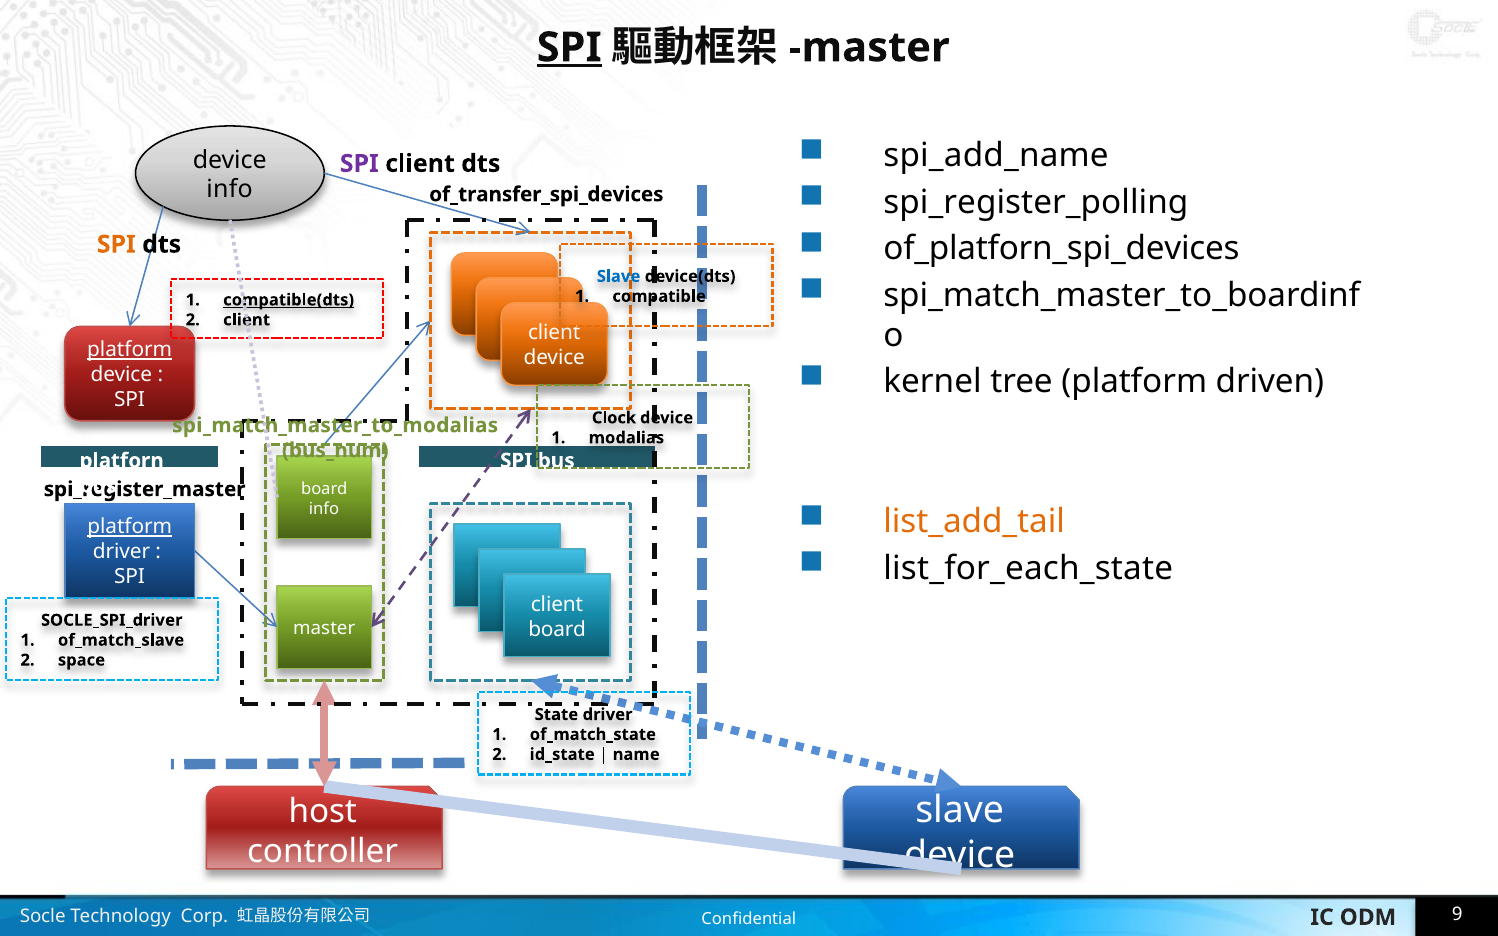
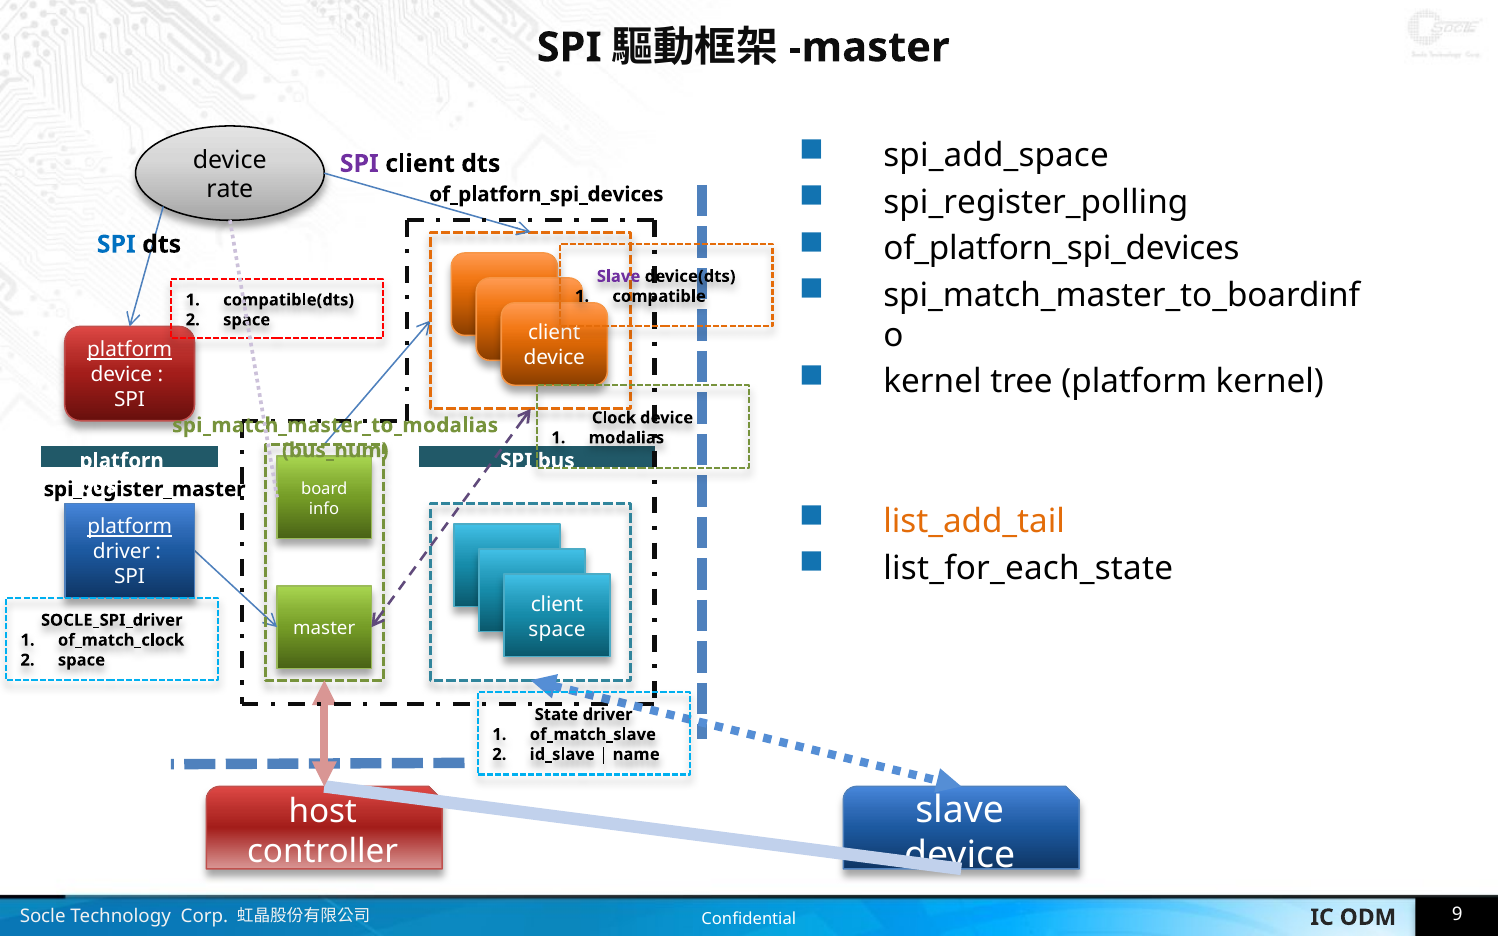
SPI underline: present -> none (569, 48)
spi_add_name: spi_add_name -> spi_add_space (996, 156)
info: info -> rate (230, 190)
of_transfer_spi_devices: of_transfer_spi_devices -> of_platforn_spi_devices (546, 194)
SPI colour: orange -> blue (116, 244)
Slave colour: blue -> purple (619, 276)
compatible(dts underline: present -> none (289, 300)
client: client -> space (247, 320)
platform driven: driven -> kernel (1270, 382)
board: board -> space (557, 629)
of_match_slave: of_match_slave -> of_match_clock (121, 640)
of_match_state: of_match_state -> of_match_slave (593, 735)
id_state: id_state -> id_slave (562, 755)
